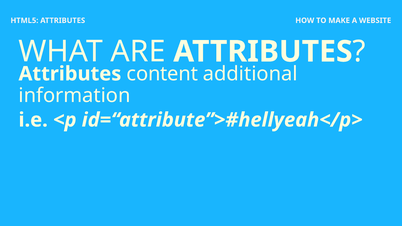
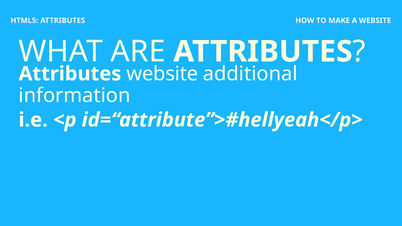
Attributes content: content -> website (162, 74)
